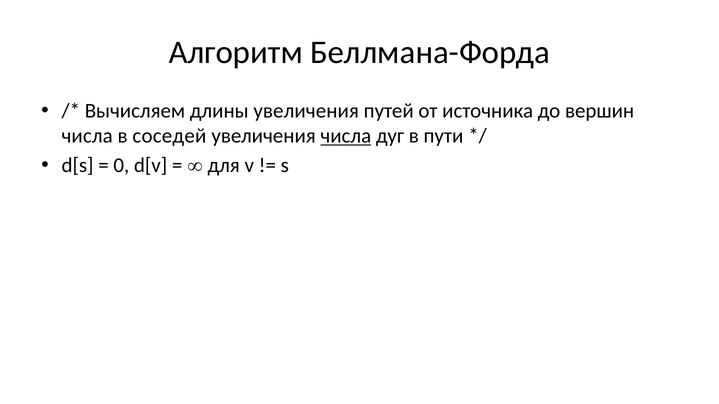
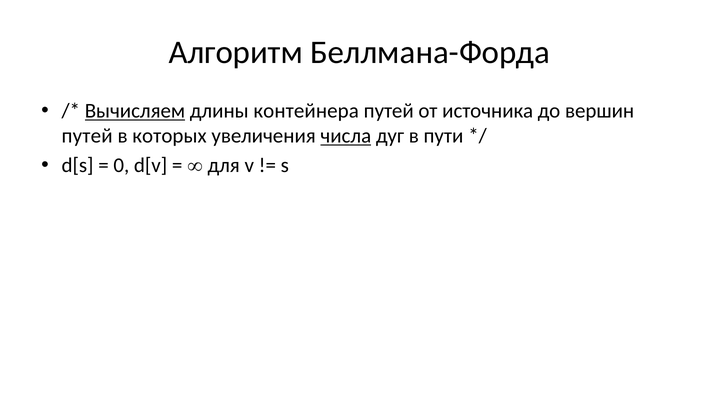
Вычисляем underline: none -> present (135, 111)
длины увеличения: увеличения -> контейнера (306, 111)
числа: числа -> путей (87, 136)
соседей: соседей -> которых (169, 136)
